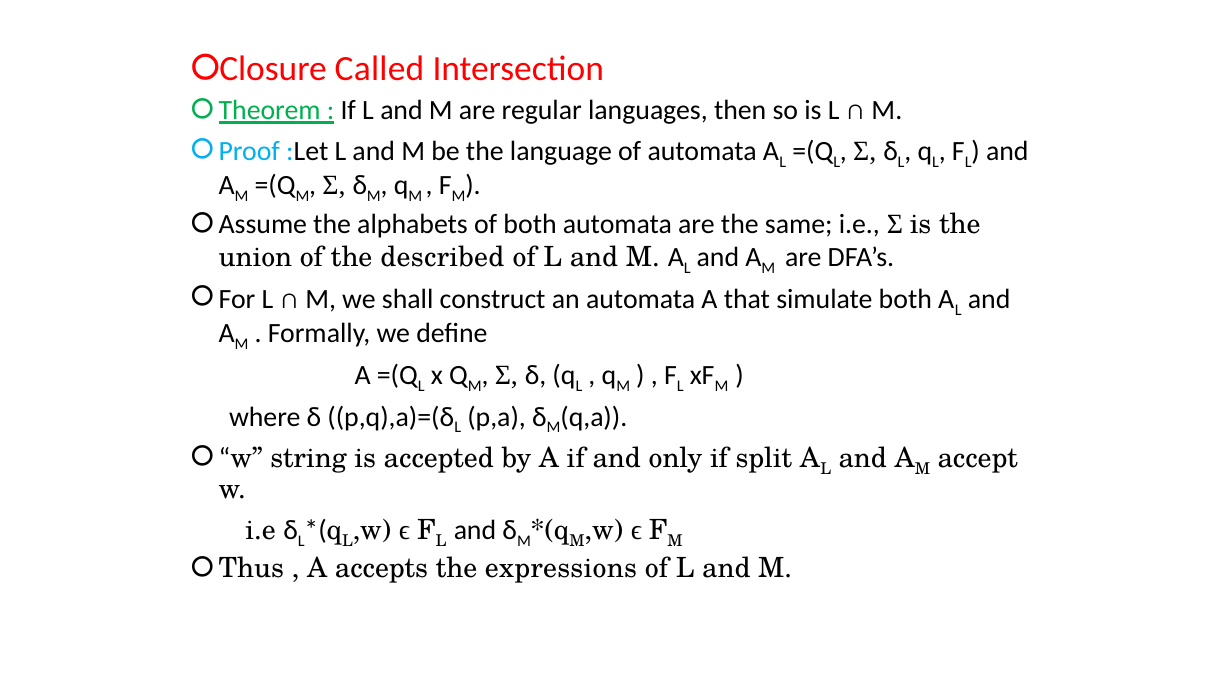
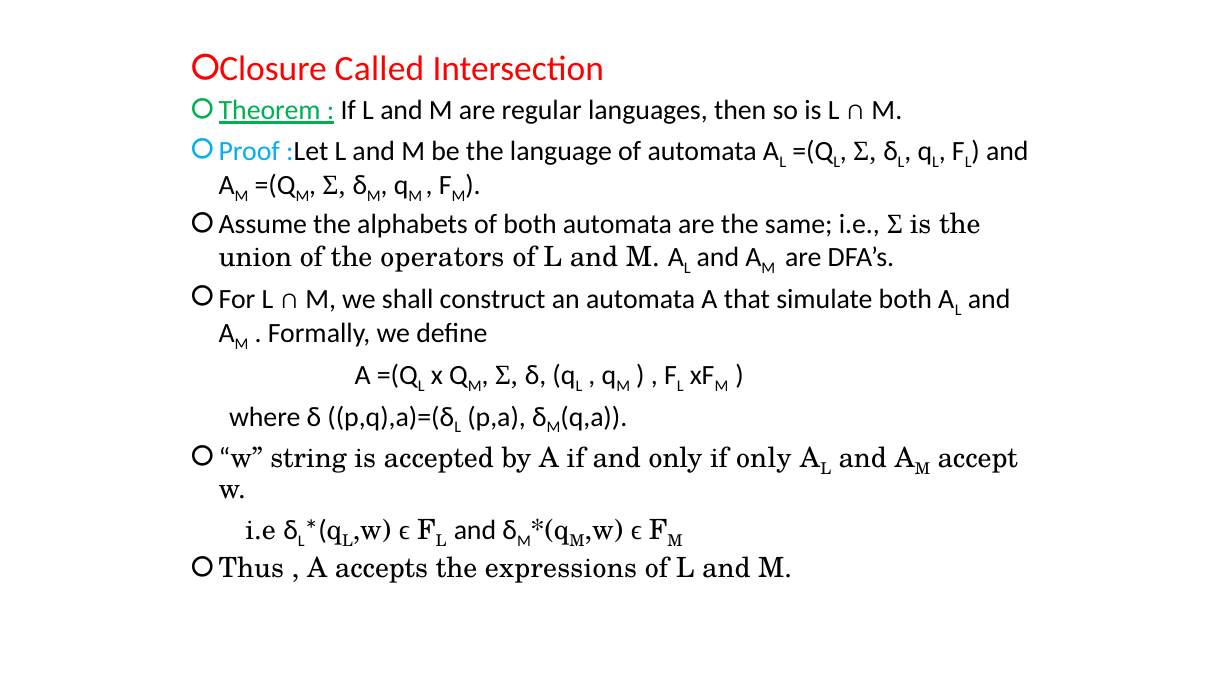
described: described -> operators (442, 258)
if split: split -> only (764, 459)
